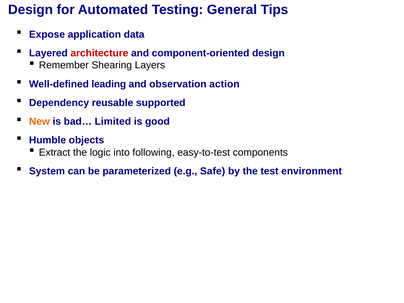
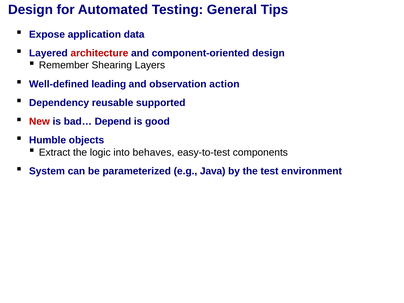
New colour: orange -> red (39, 122)
Limited: Limited -> Depend (113, 122)
following: following -> behaves (153, 152)
Safe: Safe -> Java (213, 171)
